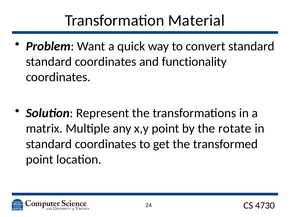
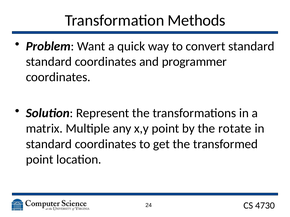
Material: Material -> Methods (197, 20)
functionality: functionality -> programmer (194, 62)
